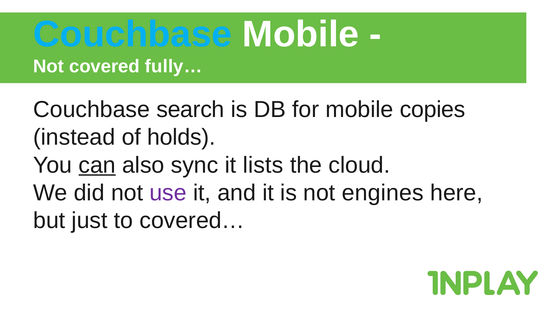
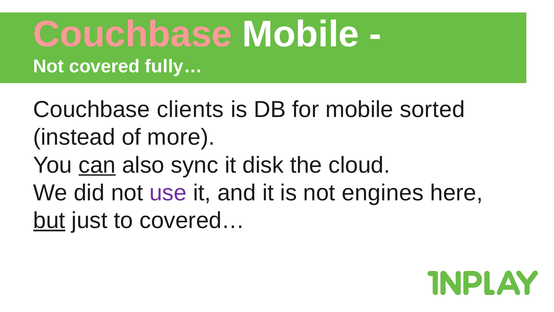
Couchbase colour: light blue -> pink (133, 34)
search: search -> clients (190, 109)
copies: copies -> sorted (432, 109)
holds: holds -> more (181, 137)
lists: lists -> disk (263, 165)
but underline: none -> present (49, 220)
